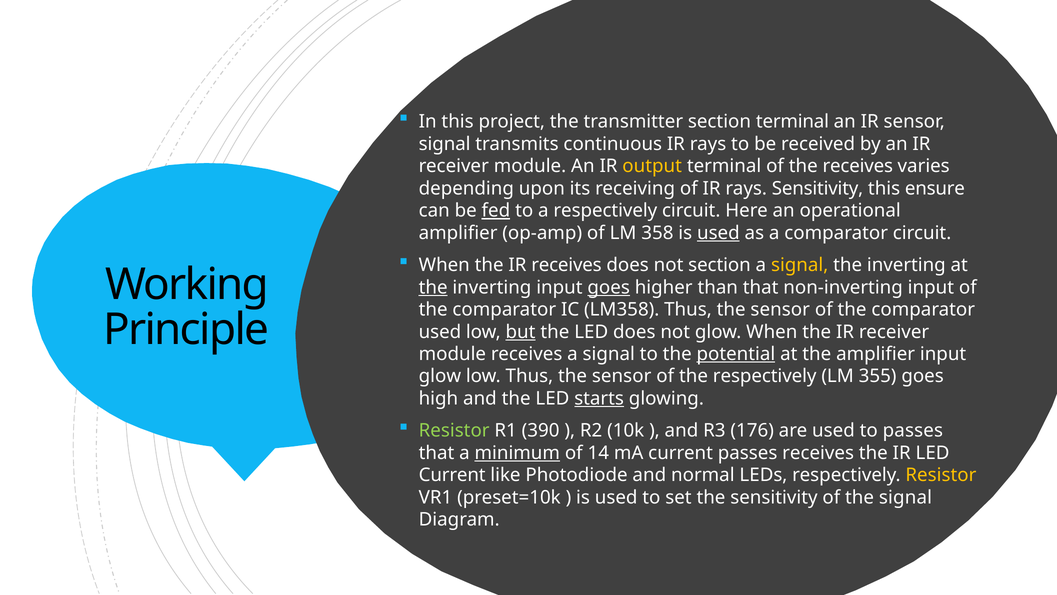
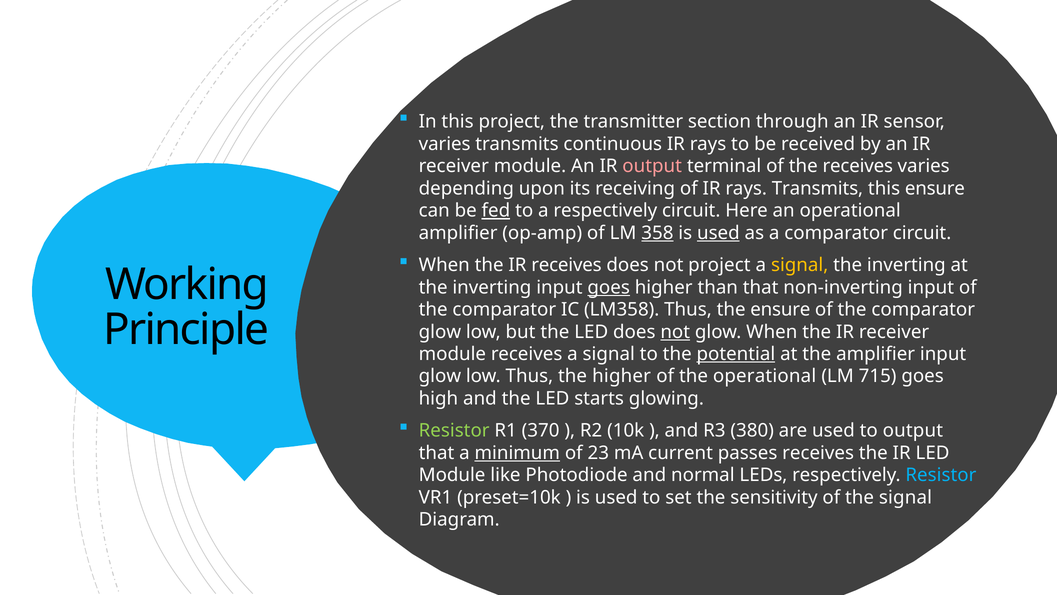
section terminal: terminal -> through (792, 122)
signal: signal -> varies (445, 144)
output colour: yellow -> pink (652, 166)
rays Sensitivity: Sensitivity -> Transmits (817, 188)
358 underline: none -> present (657, 233)
not section: section -> project (719, 265)
the underline: present -> none (433, 287)
LM358 Thus the sensor: sensor -> ensure (780, 309)
used: used -> glow (440, 332)
but underline: present -> none (521, 332)
not underline: none -> present (675, 332)
low Thus the sensor: sensor -> higher (622, 376)
the respectively: respectively -> operational (765, 376)
355: 355 -> 715 (878, 376)
starts underline: present -> none (599, 398)
390: 390 -> 370 (541, 430)
176: 176 -> 380 (752, 430)
to passes: passes -> output (913, 430)
14: 14 -> 23 (598, 453)
Current: Current -> Module (452, 475)
Resistor colour: yellow -> light blue (941, 475)
